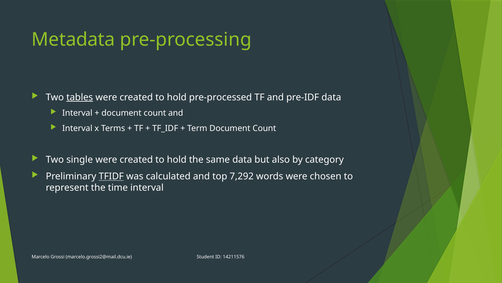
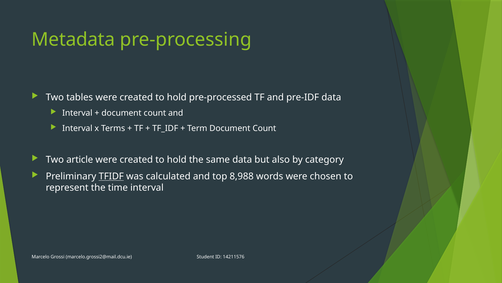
tables underline: present -> none (80, 97)
single: single -> article (80, 159)
7,292: 7,292 -> 8,988 (242, 176)
